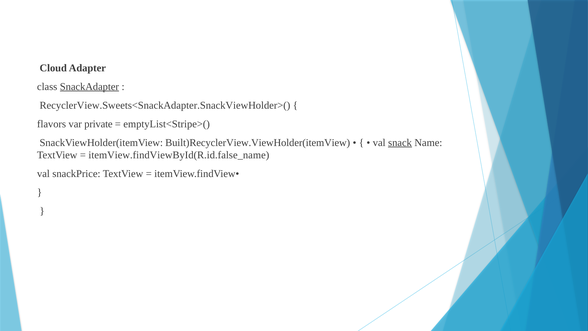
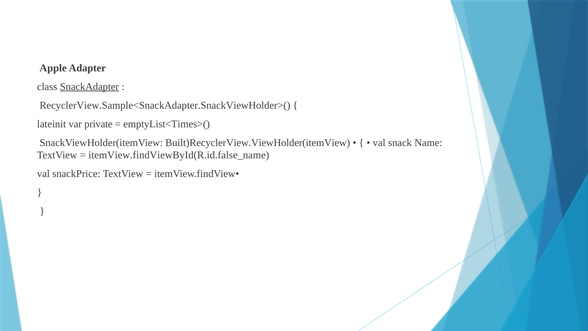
Cloud: Cloud -> Apple (53, 68)
RecyclerView.Sweets<SnackAdapter.SnackViewHolder>(: RecyclerView.Sweets<SnackAdapter.SnackViewHolder>( -> RecyclerView.Sample<SnackAdapter.SnackViewHolder>( (165, 105)
flavors: flavors -> lateinit (52, 124)
emptyList<Stripe>(: emptyList<Stripe>( -> emptyList<Times>( (167, 124)
snack underline: present -> none (400, 142)
